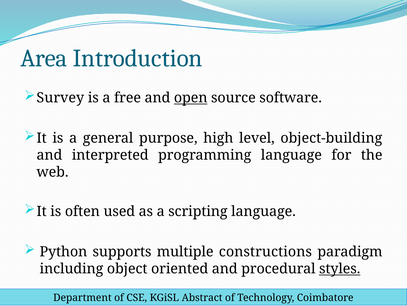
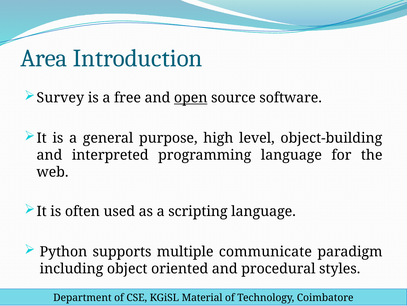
constructions: constructions -> communicate (265, 251)
styles underline: present -> none (340, 268)
Abstract: Abstract -> Material (202, 297)
